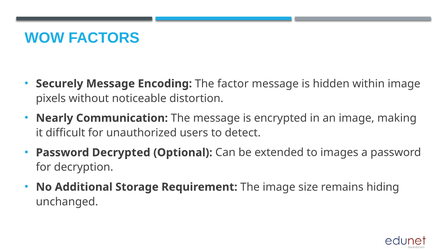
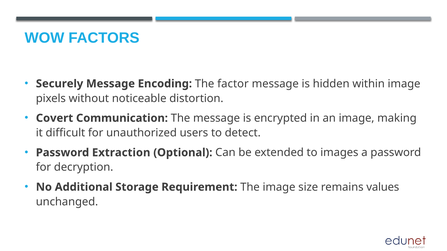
Nearly: Nearly -> Covert (55, 118)
Decrypted: Decrypted -> Extraction (121, 153)
hiding: hiding -> values (383, 187)
